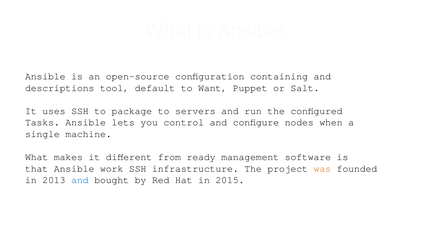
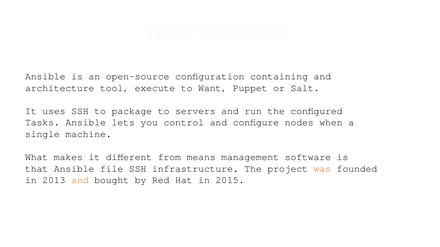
descriptions: descriptions -> architecture (60, 88)
default: default -> execute (155, 88)
ready: ready -> means (201, 157)
work: work -> file (112, 169)
and colour: blue -> orange (80, 180)
